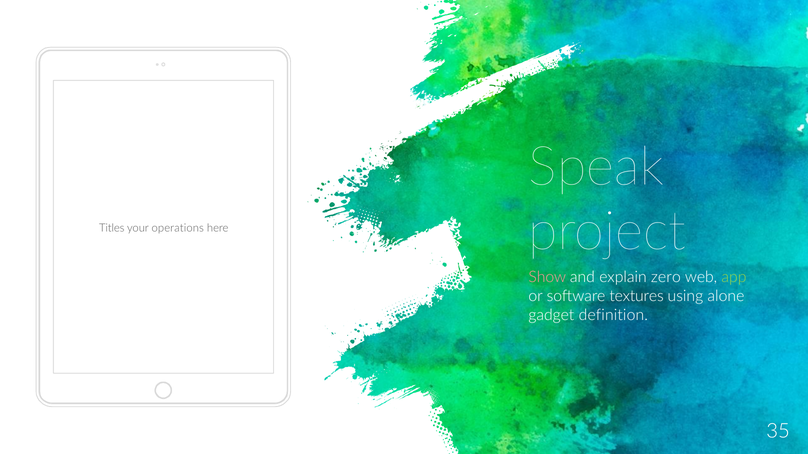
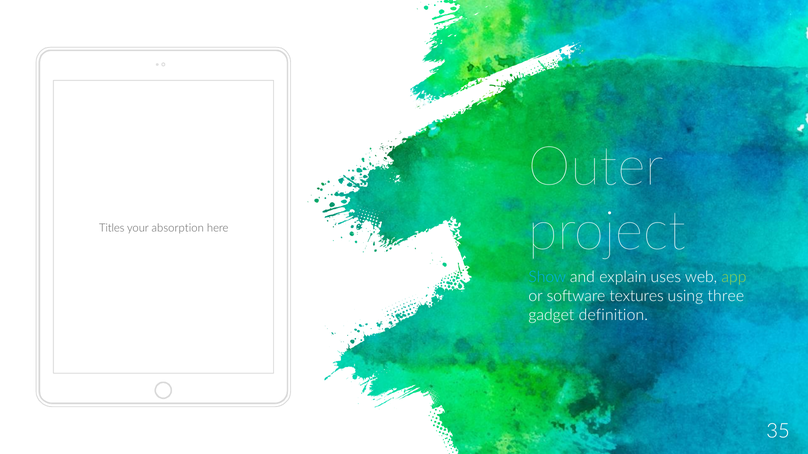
Speak: Speak -> Outer (596, 167)
operations: operations -> absorption (178, 228)
Show colour: pink -> light blue (547, 277)
zero: zero -> uses (666, 277)
alone: alone -> three (726, 296)
